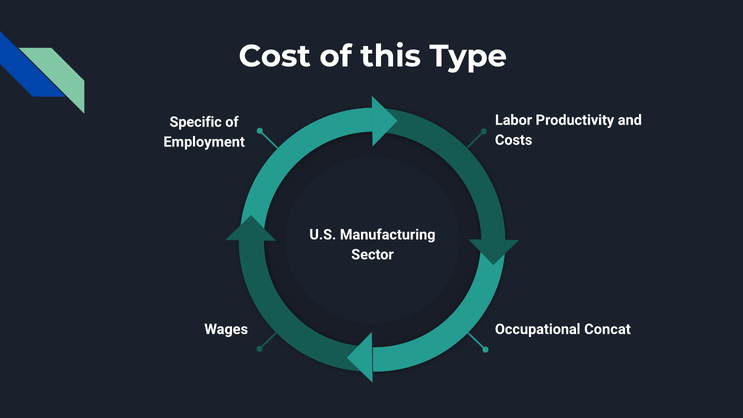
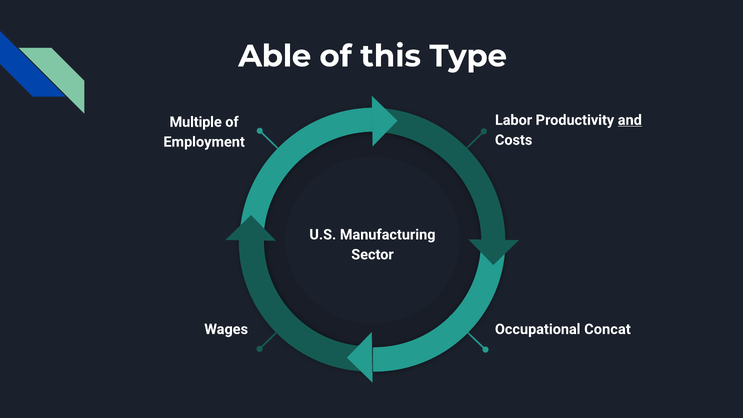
Cost: Cost -> Able (275, 56)
and underline: none -> present (630, 120)
Specific: Specific -> Multiple (196, 122)
